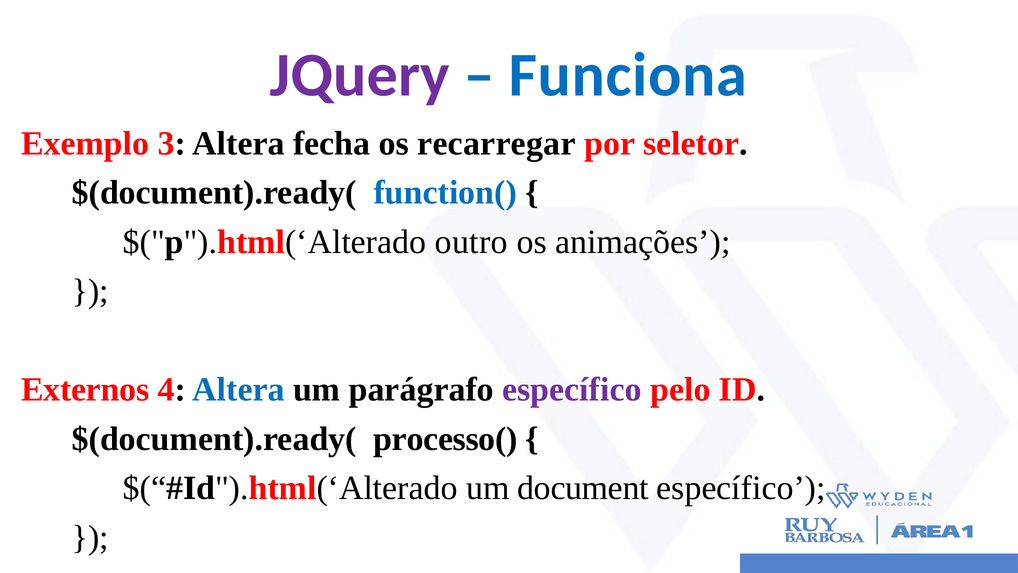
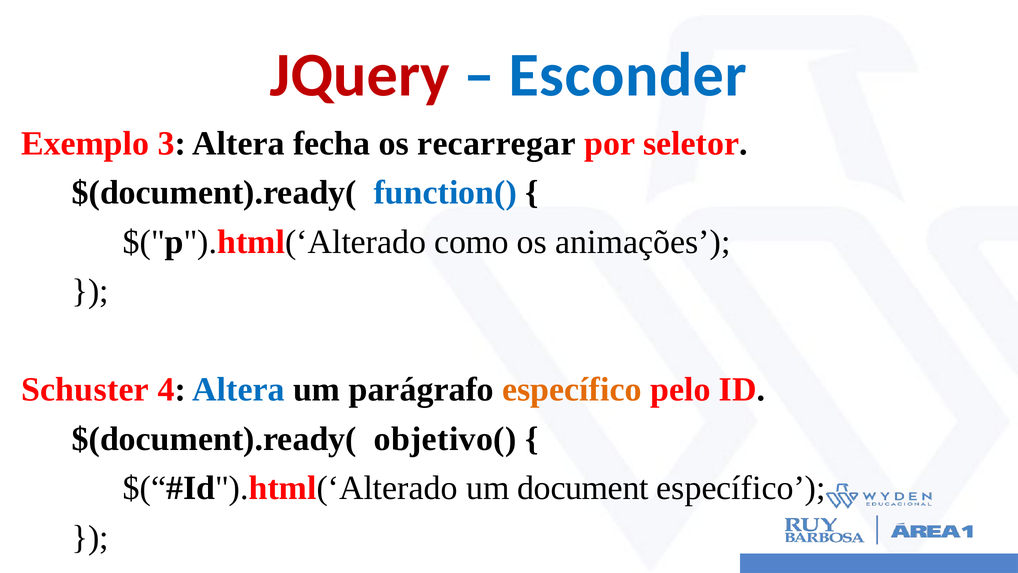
JQuery colour: purple -> red (360, 75)
Funciona: Funciona -> Esconder (628, 75)
outro: outro -> como (472, 242)
Externos: Externos -> Schuster (85, 389)
específico colour: purple -> orange (572, 389)
processo(: processo( -> objetivo( (445, 439)
